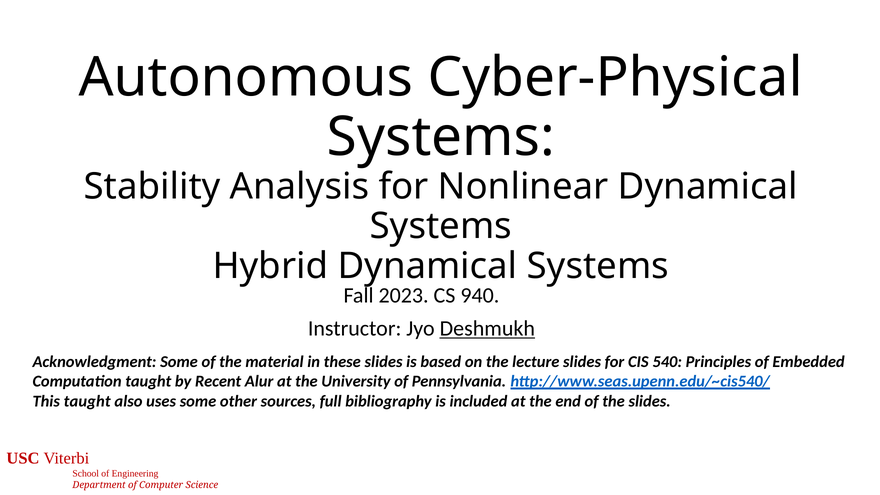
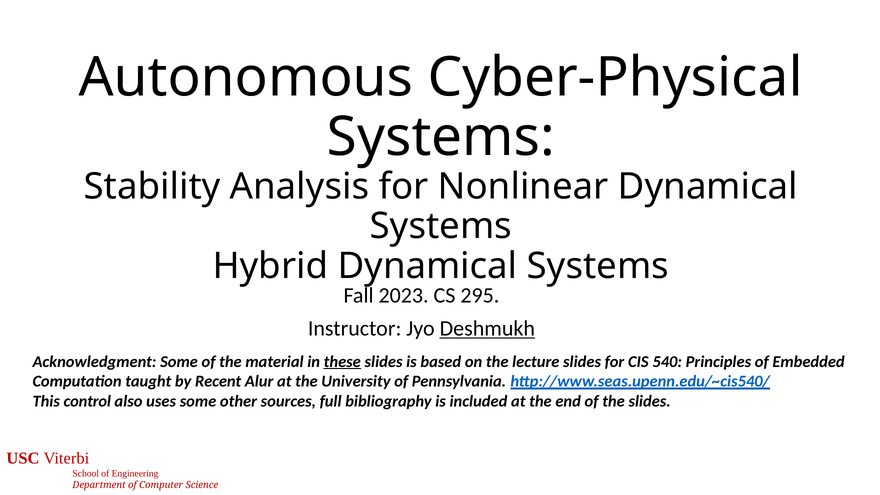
940: 940 -> 295 (480, 296)
these underline: none -> present (342, 362)
This taught: taught -> control (87, 401)
